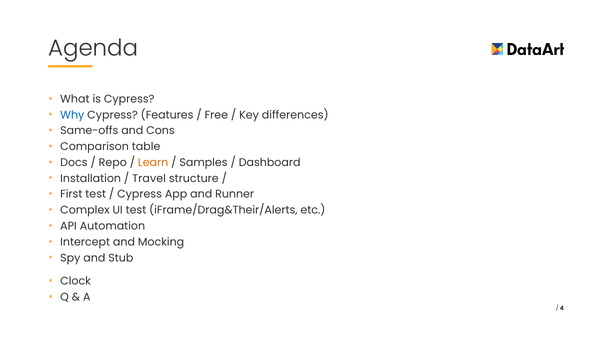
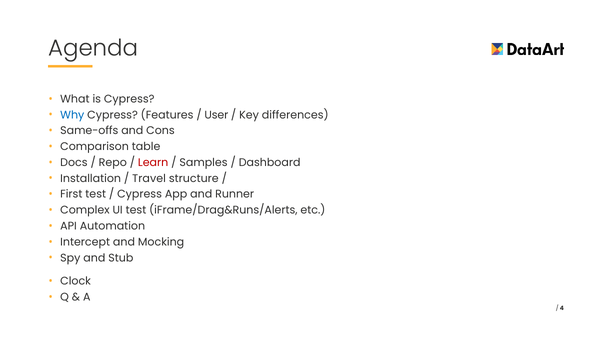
Free: Free -> User (216, 115)
Learn colour: orange -> red (153, 163)
iFrame/Drag&Their/Alerts: iFrame/Drag&Their/Alerts -> iFrame/Drag&Runs/Alerts (223, 210)
